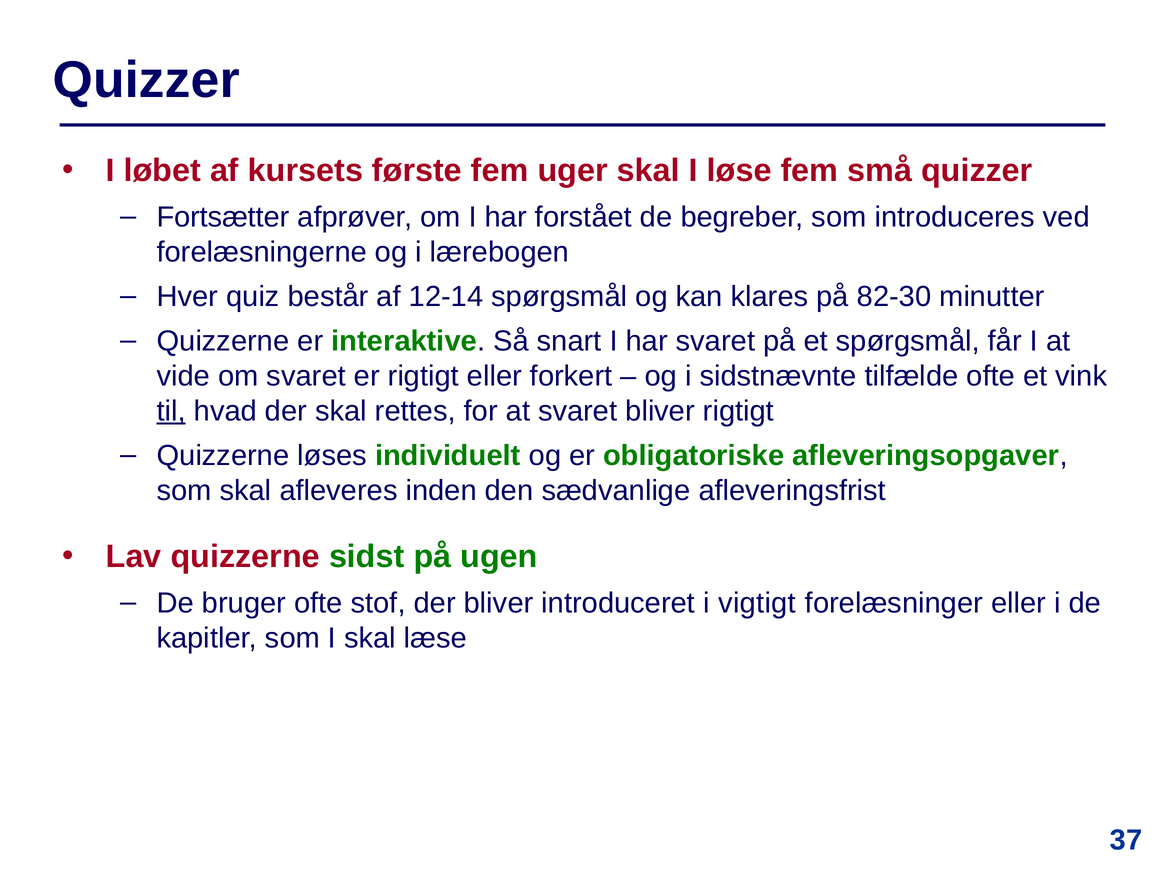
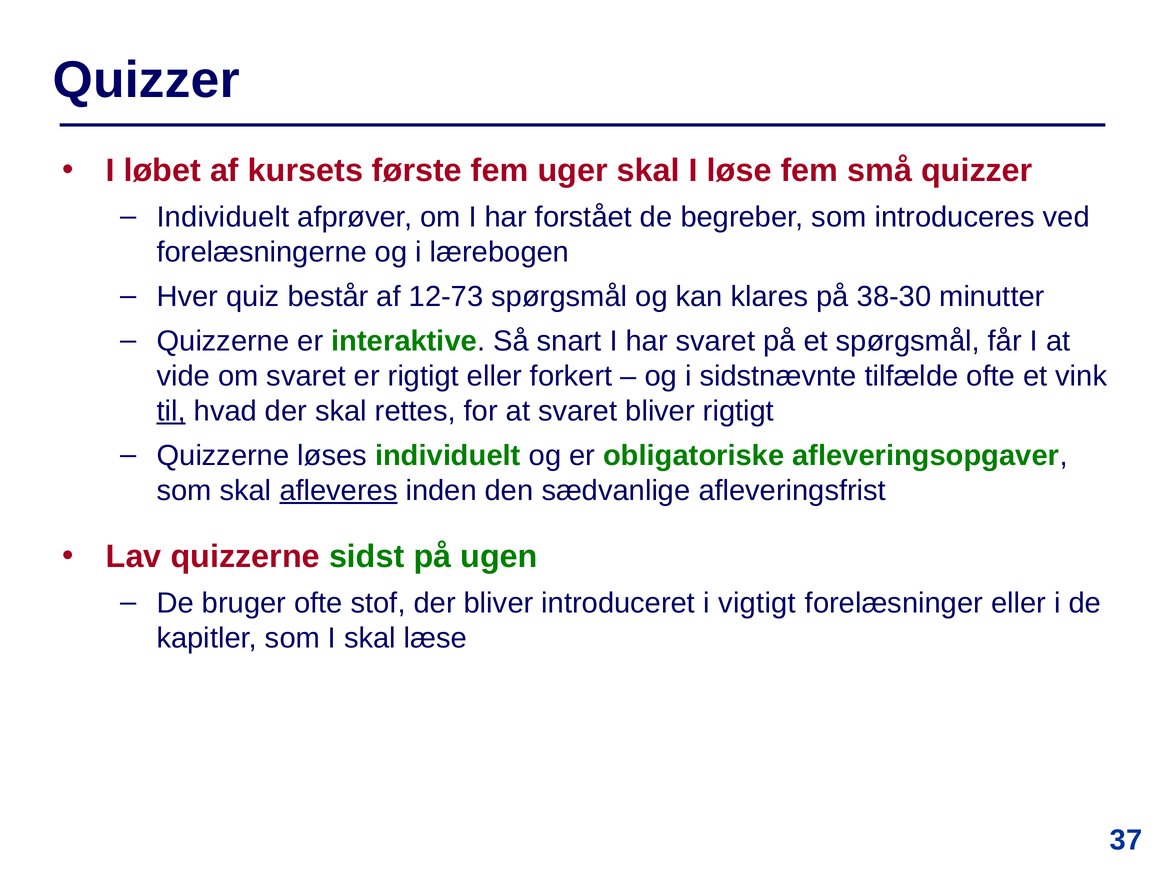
Fortsætter: Fortsætter -> Individuelt (223, 217)
12-14: 12-14 -> 12-73 (446, 297)
82-30: 82-30 -> 38-30 (894, 297)
afleveres underline: none -> present (339, 491)
